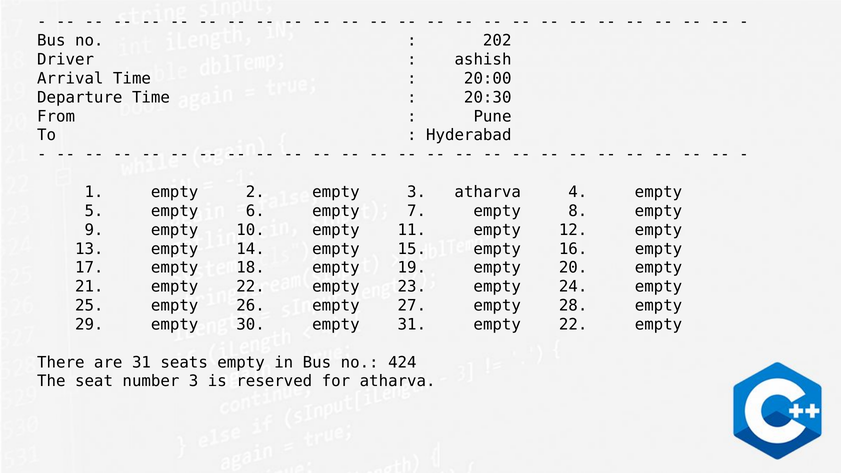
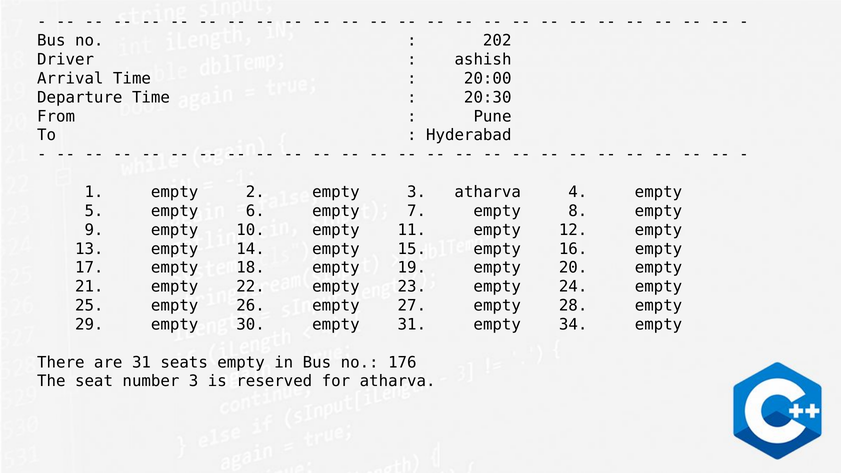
31 empty 22: 22 -> 34 (573, 325)
424: 424 -> 176 (402, 362)
